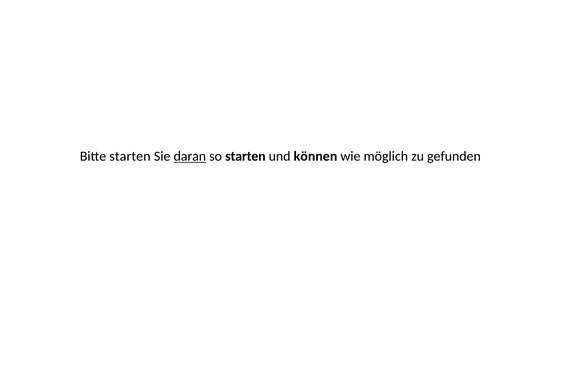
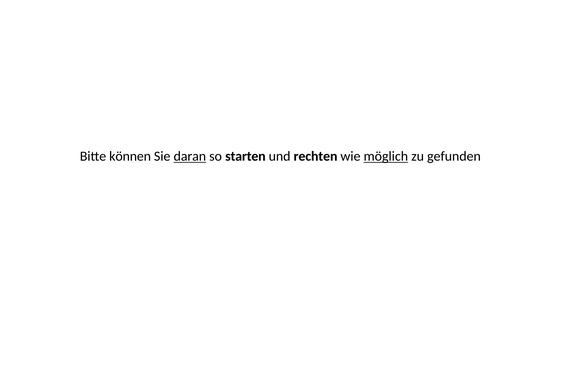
Bitte starten: starten -> können (130, 157)
können: können -> rechten (316, 157)
möglich underline: none -> present (386, 157)
